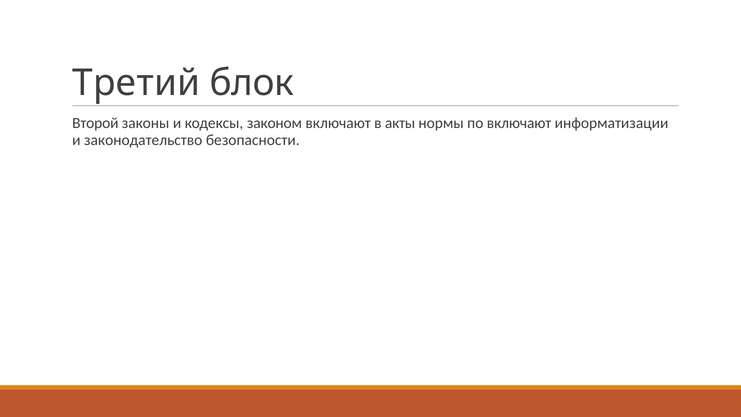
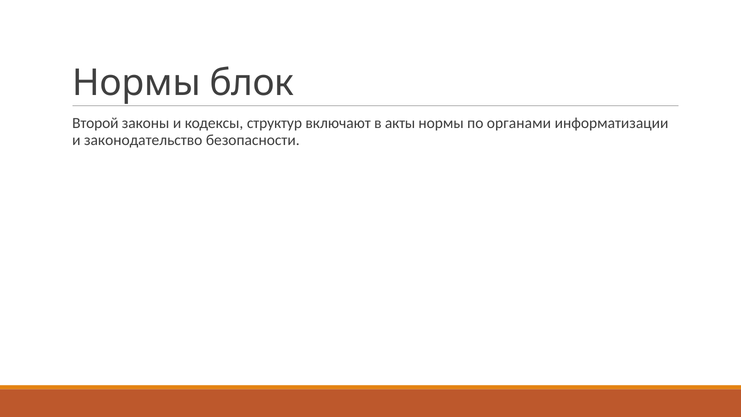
Третий: Третий -> Нормы (137, 83)
законом: законом -> структур (274, 123)
по включают: включают -> органами (519, 123)
